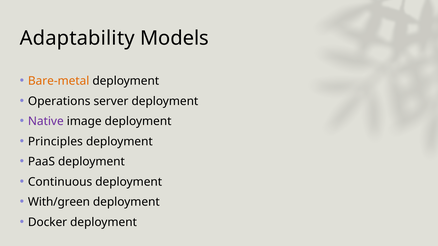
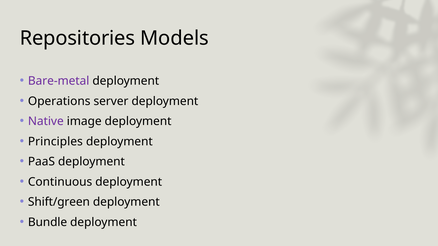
Adaptability: Adaptability -> Repositories (77, 38)
Bare-metal colour: orange -> purple (59, 81)
With/green: With/green -> Shift/green (59, 202)
Docker: Docker -> Bundle (48, 223)
